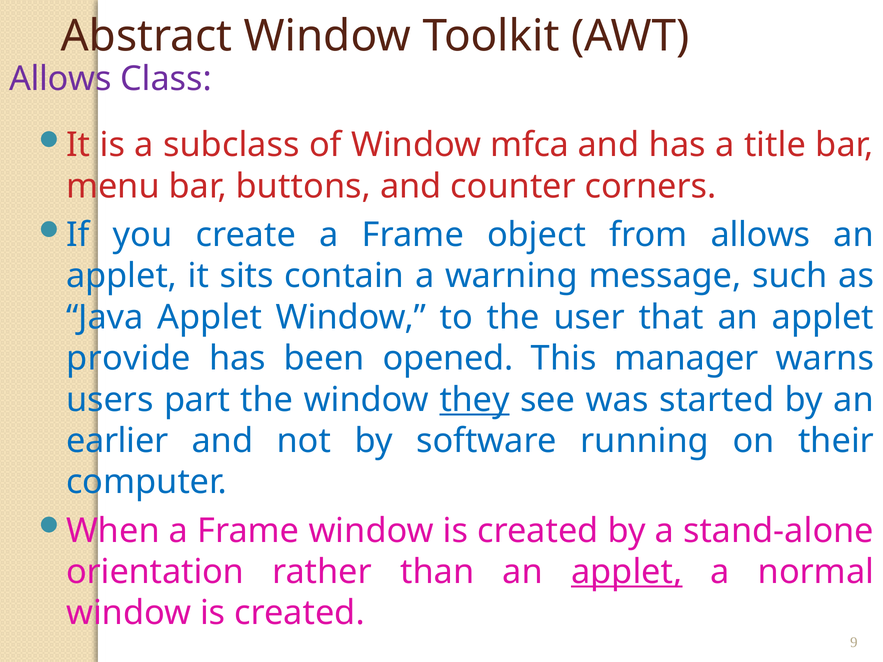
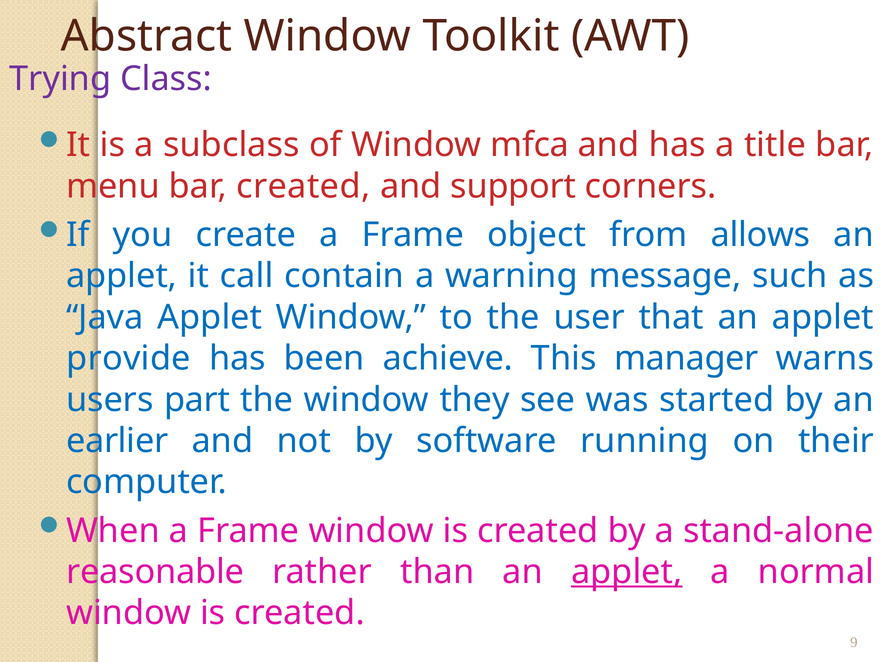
Allows: Allows -> Trying (60, 79)
bar buttons: buttons -> created (303, 186)
counter: counter -> support (513, 186)
sits: sits -> call (247, 276)
opened: opened -> achieve (448, 359)
they underline: present -> none (475, 400)
orientation: orientation -> reasonable (155, 572)
